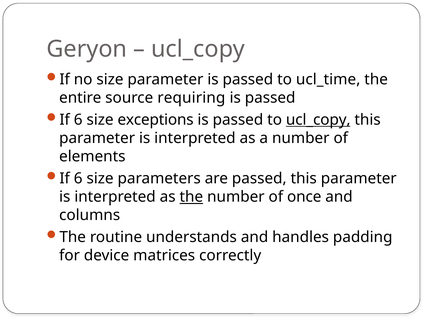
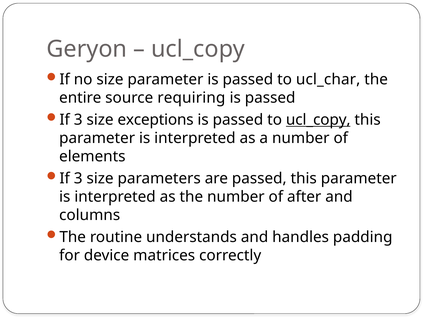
ucl_time: ucl_time -> ucl_char (328, 79)
6: 6 -> 3 (78, 119)
6: 6 -> 3 (78, 178)
the underline: present -> none (191, 196)
once: once -> after (304, 196)
